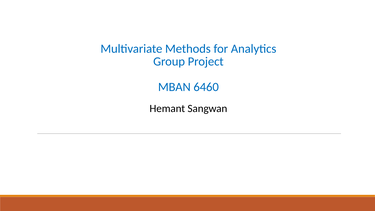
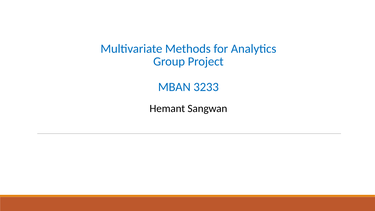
6460: 6460 -> 3233 (206, 87)
